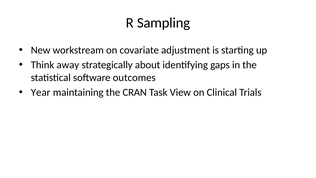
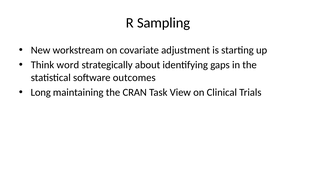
away: away -> word (68, 65)
Year: Year -> Long (41, 92)
